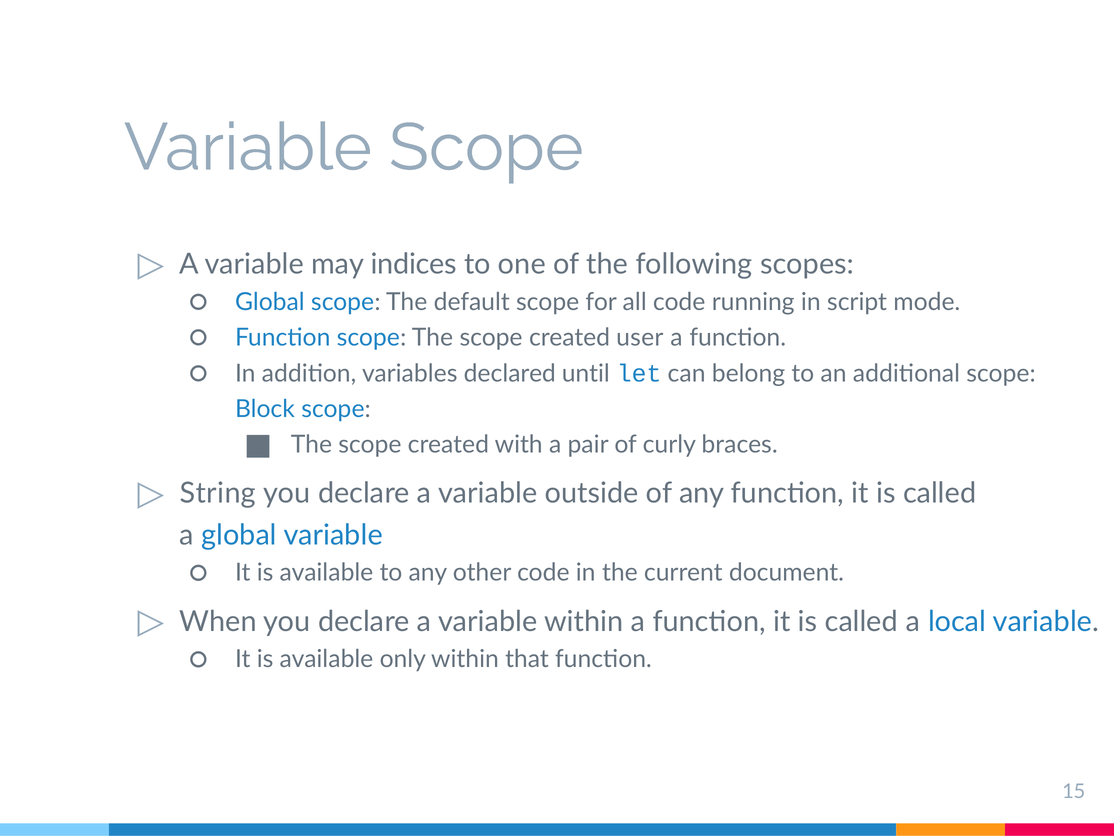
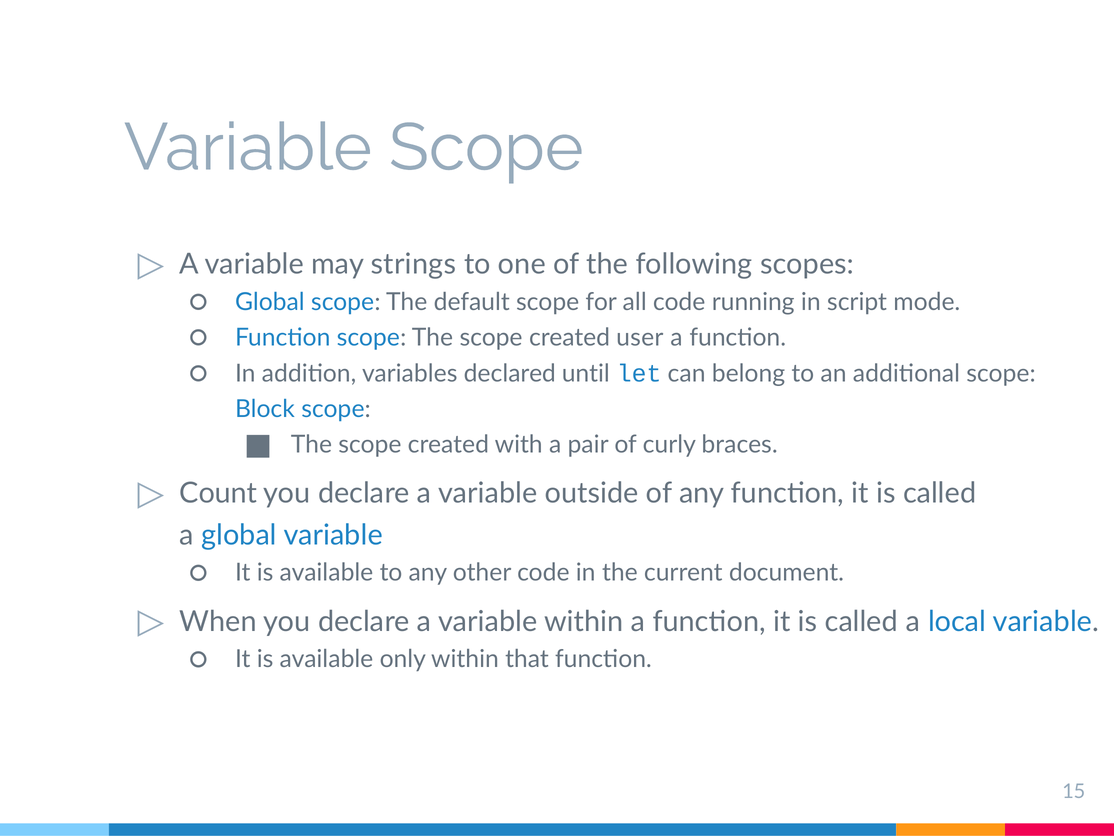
indices: indices -> strings (413, 264)
String: String -> Count (218, 493)
